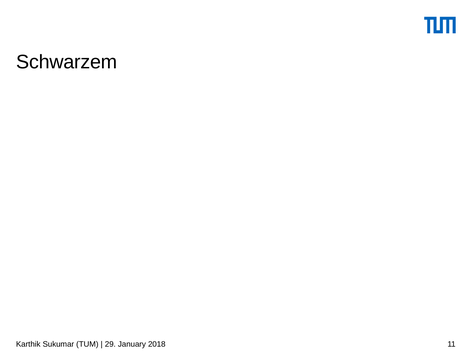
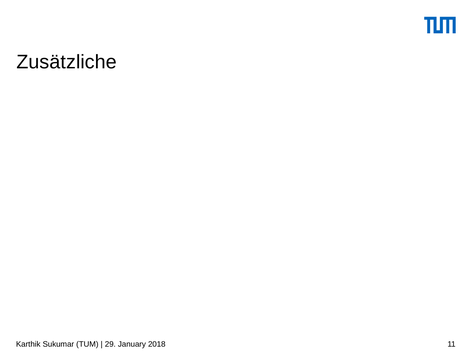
Schwarzem: Schwarzem -> Zusätzliche (67, 62)
